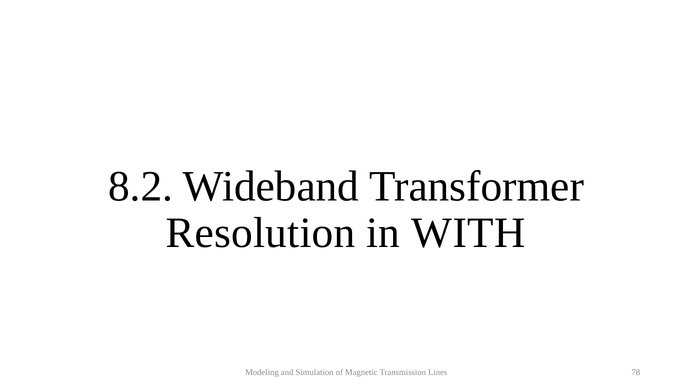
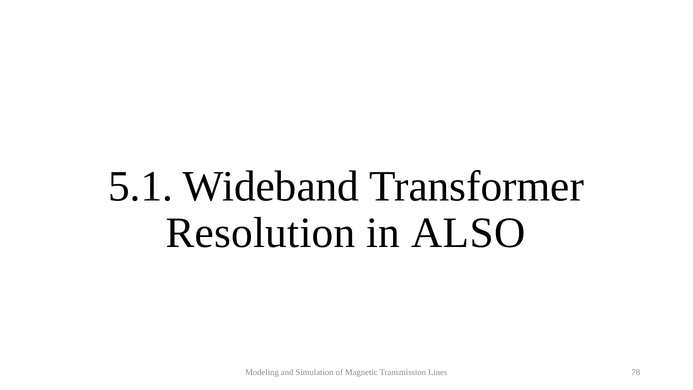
8.2: 8.2 -> 5.1 (141, 186)
WITH: WITH -> ALSO (468, 233)
